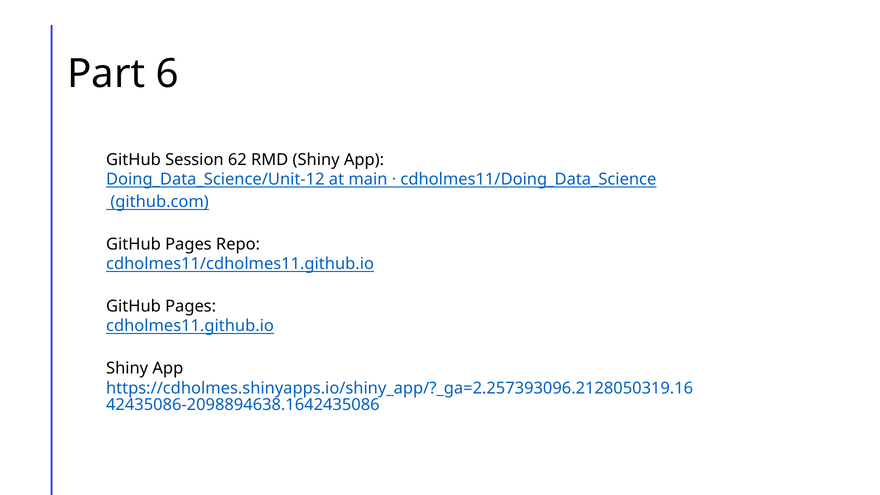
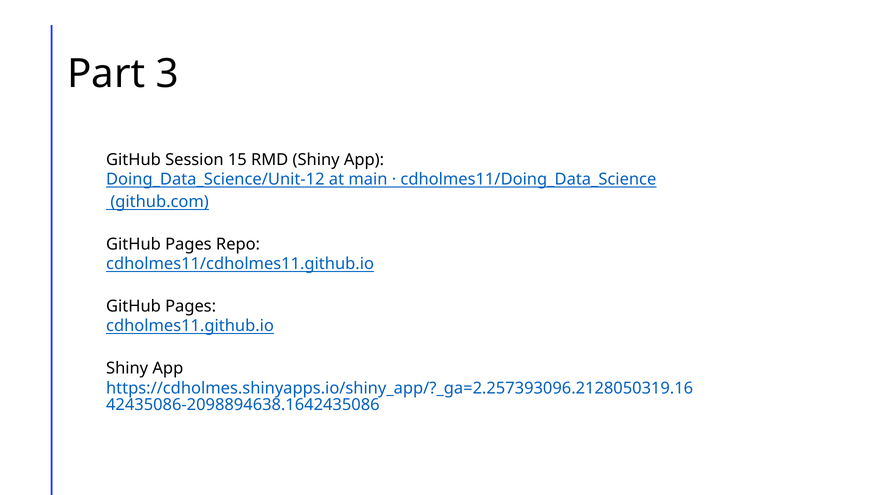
6: 6 -> 3 (167, 74)
62: 62 -> 15 (237, 160)
